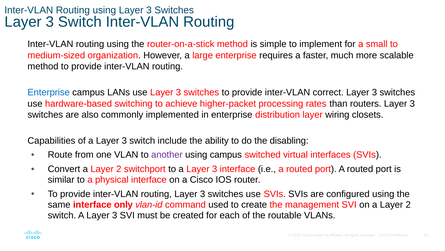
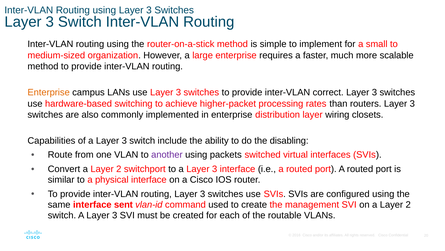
Enterprise colour: blue -> orange (49, 92)
using campus: campus -> packets (226, 155)
only: only -> sent (123, 204)
